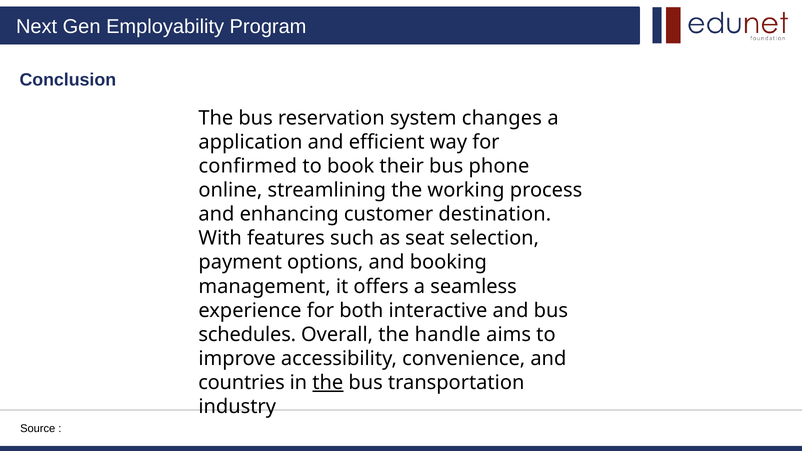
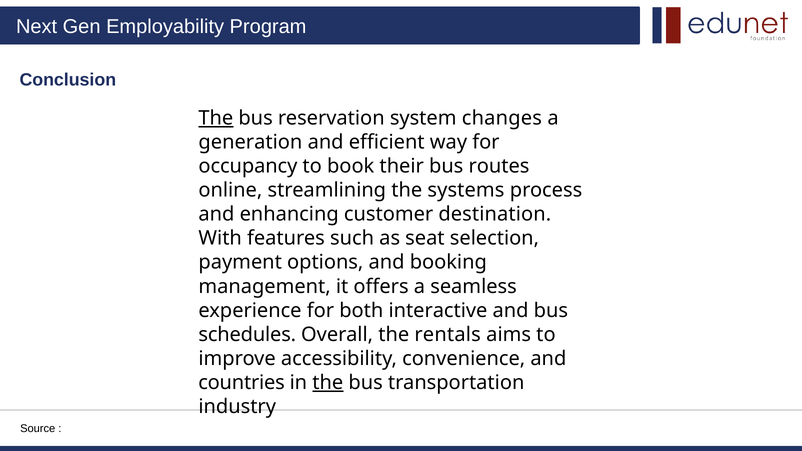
The underline: none -> present (216, 118)
application: application -> generation (250, 142)
confirmed: confirmed -> occupancy (248, 166)
phone: phone -> routes (499, 166)
working: working -> systems (466, 190)
handle: handle -> rentals (448, 335)
